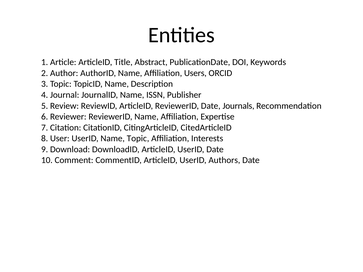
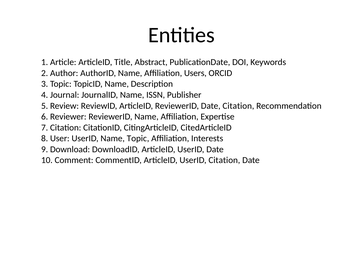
Date Journals: Journals -> Citation (238, 106)
UserID Authors: Authors -> Citation (224, 160)
